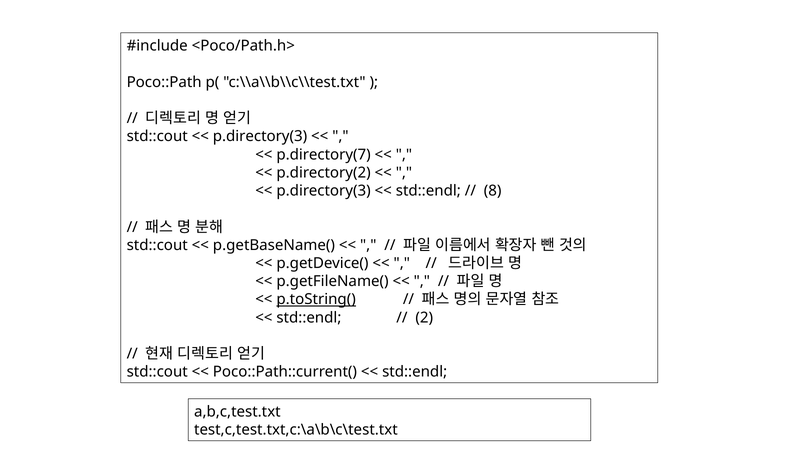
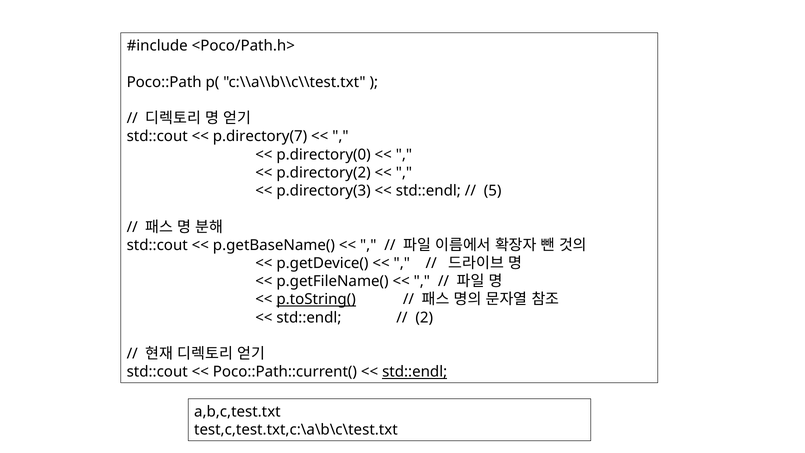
p.directory(3: p.directory(3 -> p.directory(7 (260, 136)
p.directory(7: p.directory(7 -> p.directory(0 (324, 154)
8: 8 -> 5 (493, 191)
std::endl underline: none -> present (415, 372)
